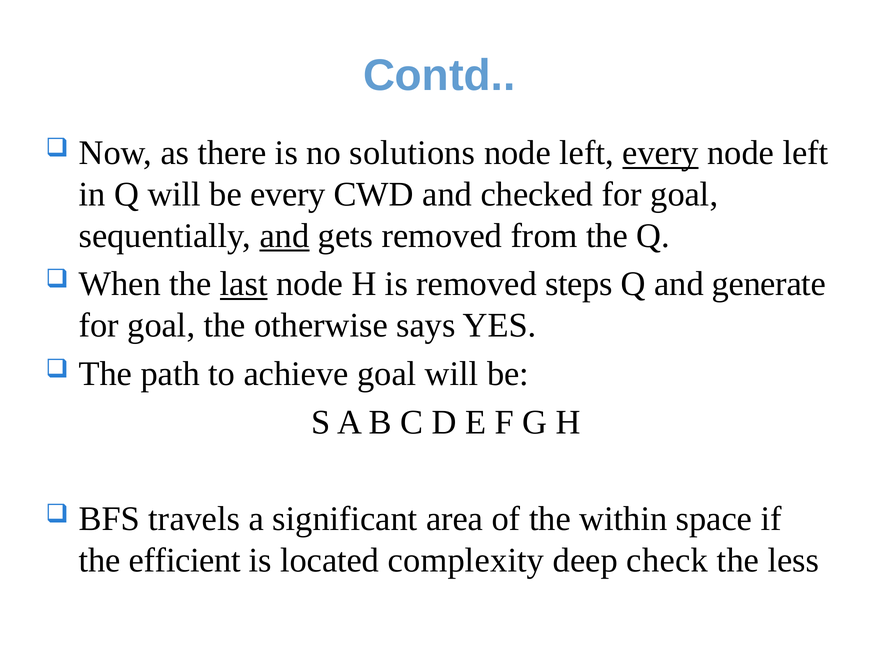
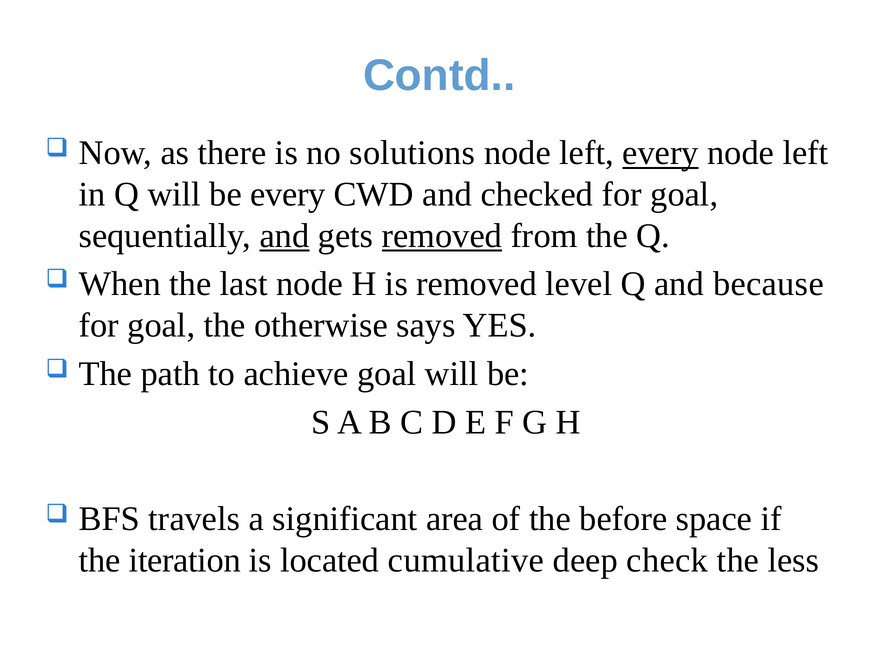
removed underline: none -> present (442, 236)
last underline: present -> none (244, 284)
steps: steps -> level (579, 284)
generate: generate -> because (769, 284)
within: within -> before (623, 518)
efficient: efficient -> iteration (185, 560)
complexity: complexity -> cumulative (466, 560)
